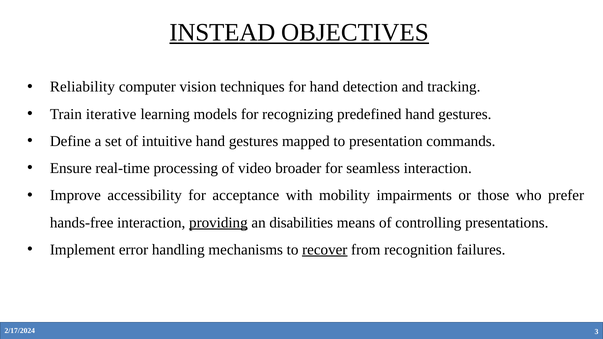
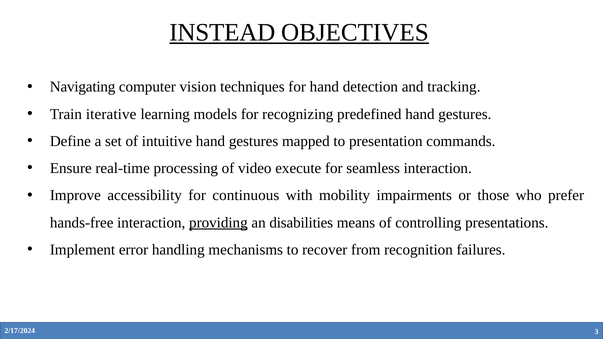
Reliability: Reliability -> Navigating (83, 87)
broader: broader -> execute (298, 168)
acceptance: acceptance -> continuous (246, 196)
recover underline: present -> none (325, 250)
